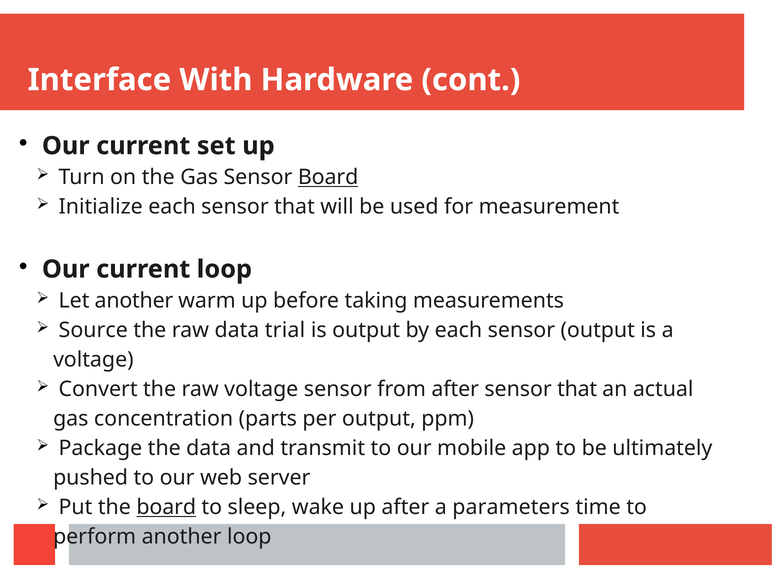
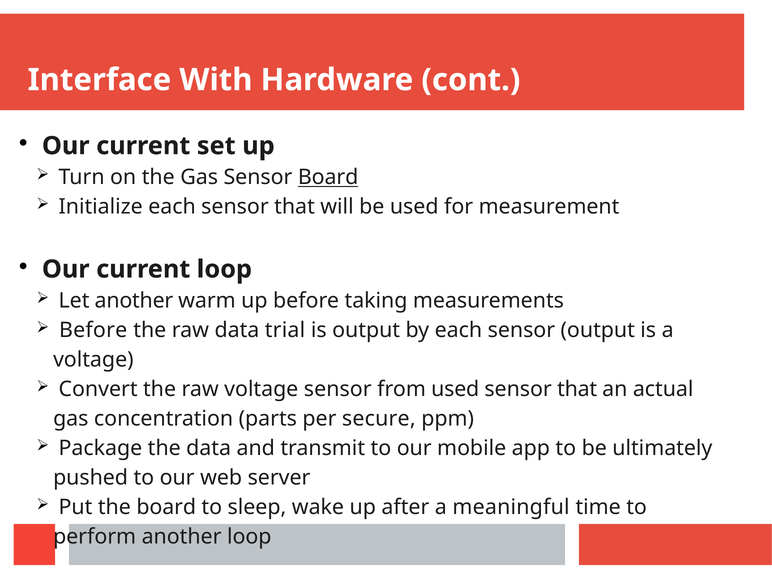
Source: Source -> Before (93, 330)
from after: after -> used (455, 389)
per output: output -> secure (379, 419)
board underline: present -> none (166, 507)
parameters: parameters -> meaningful (511, 507)
